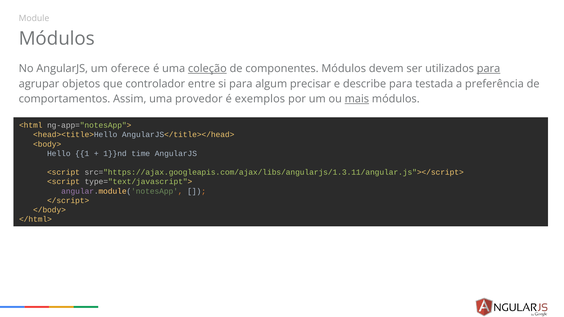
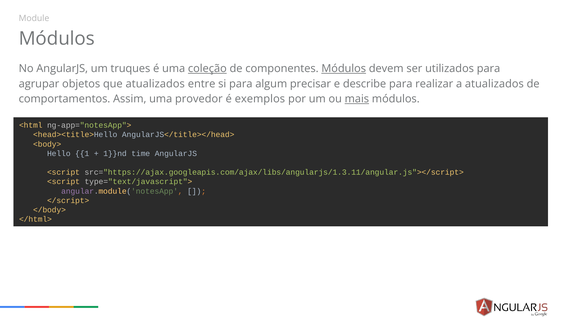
oferece: oferece -> truques (130, 69)
Módulos underline: none -> present (344, 69)
para underline: present -> none (488, 69)
que controlador: controlador -> atualizados (155, 84)
testada: testada -> realizar (434, 84)
a preferência: preferência -> atualizados (494, 84)
